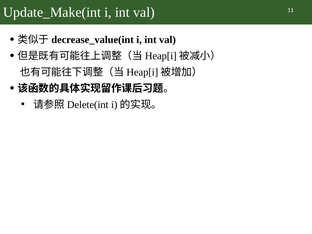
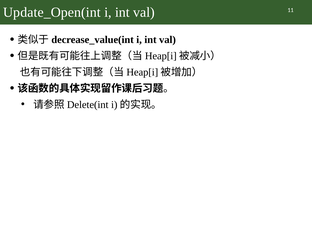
Update_Make(int: Update_Make(int -> Update_Open(int (52, 12)
